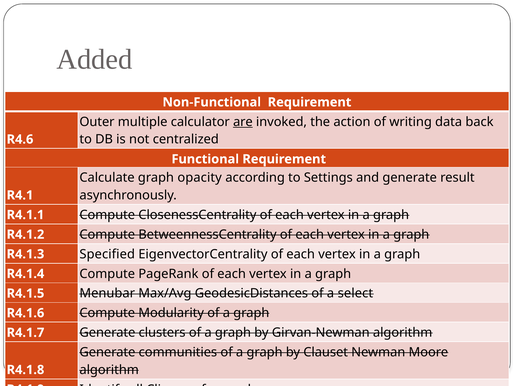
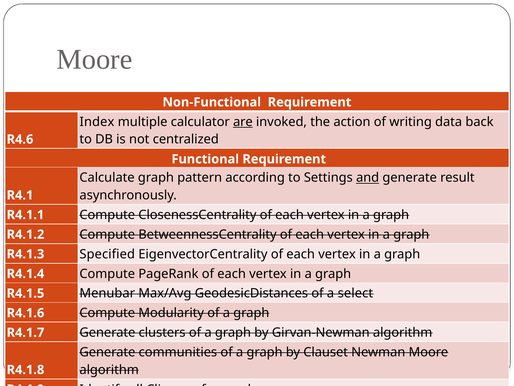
Added: Added -> Moore (94, 59)
Outer: Outer -> Index (97, 122)
opacity: opacity -> pattern (200, 177)
and underline: none -> present (368, 177)
